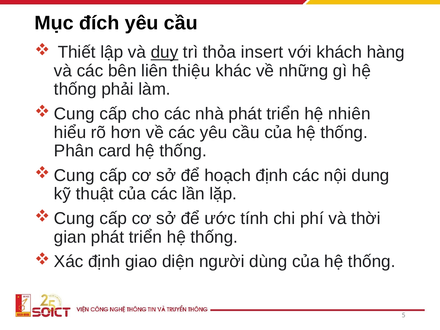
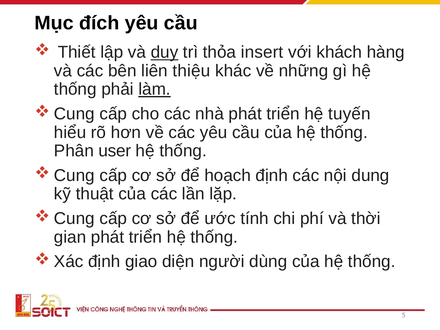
làm underline: none -> present (155, 89)
nhiên: nhiên -> tuyến (349, 114)
card: card -> user (115, 151)
